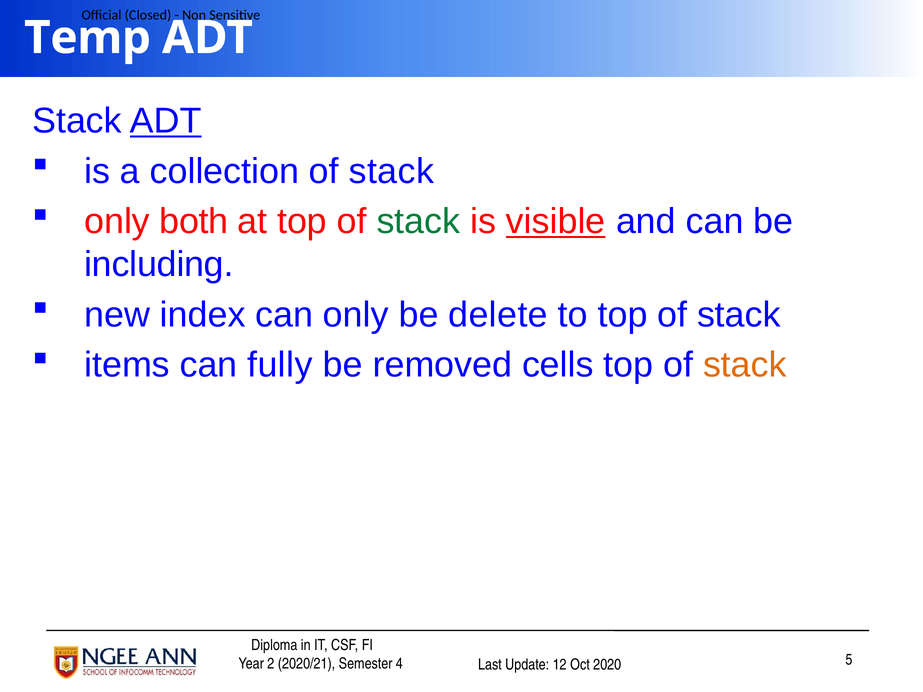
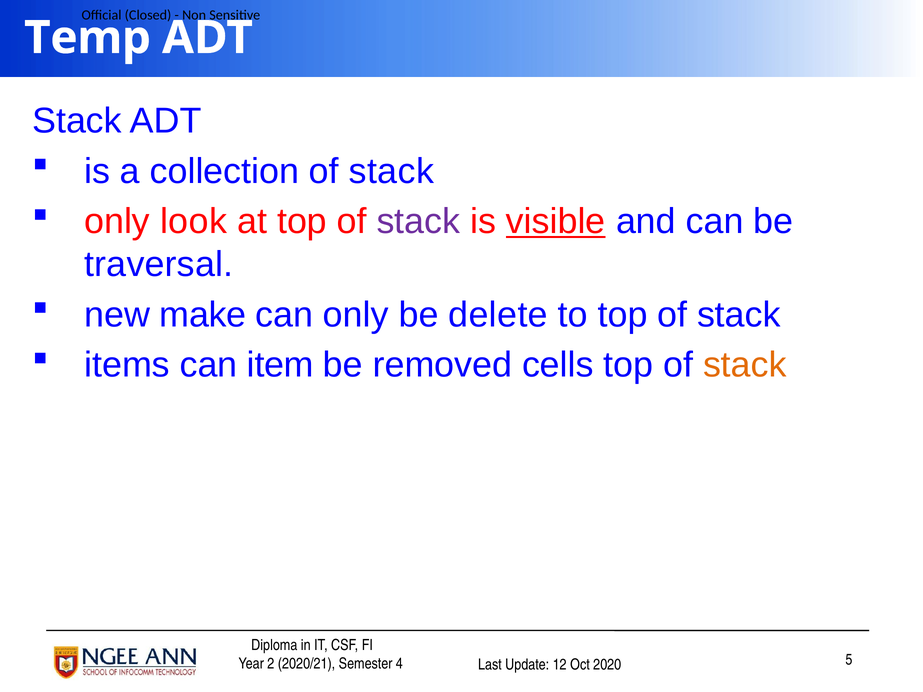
ADT underline: present -> none (166, 121)
both: both -> look (194, 222)
stack colour: green -> purple (418, 222)
including: including -> traversal (159, 265)
index: index -> make (203, 315)
fully: fully -> item (280, 365)
